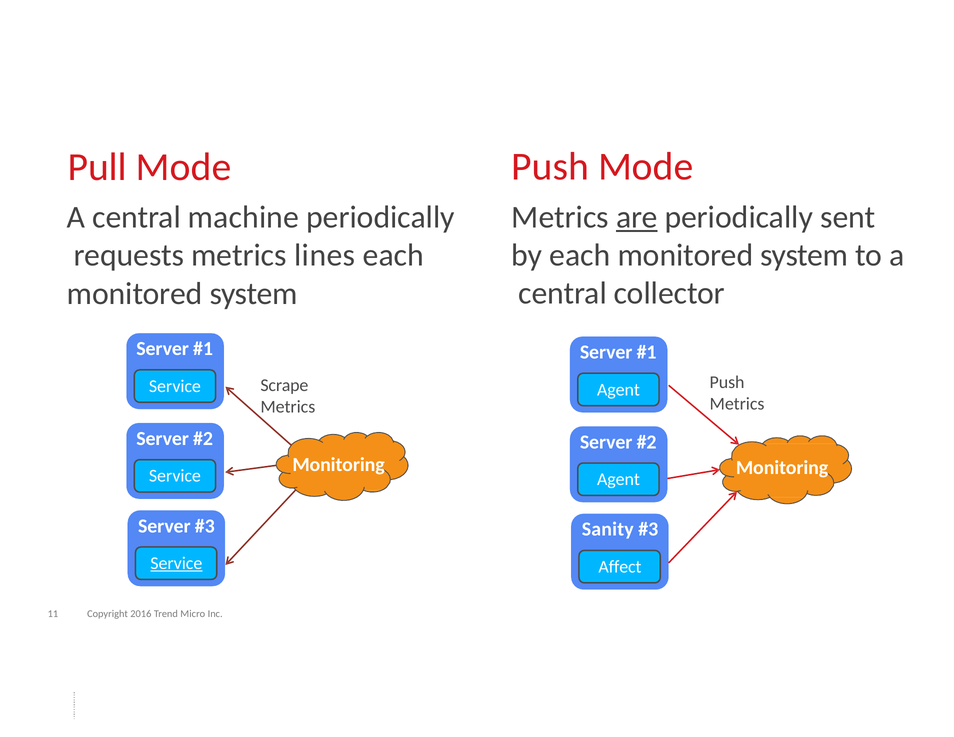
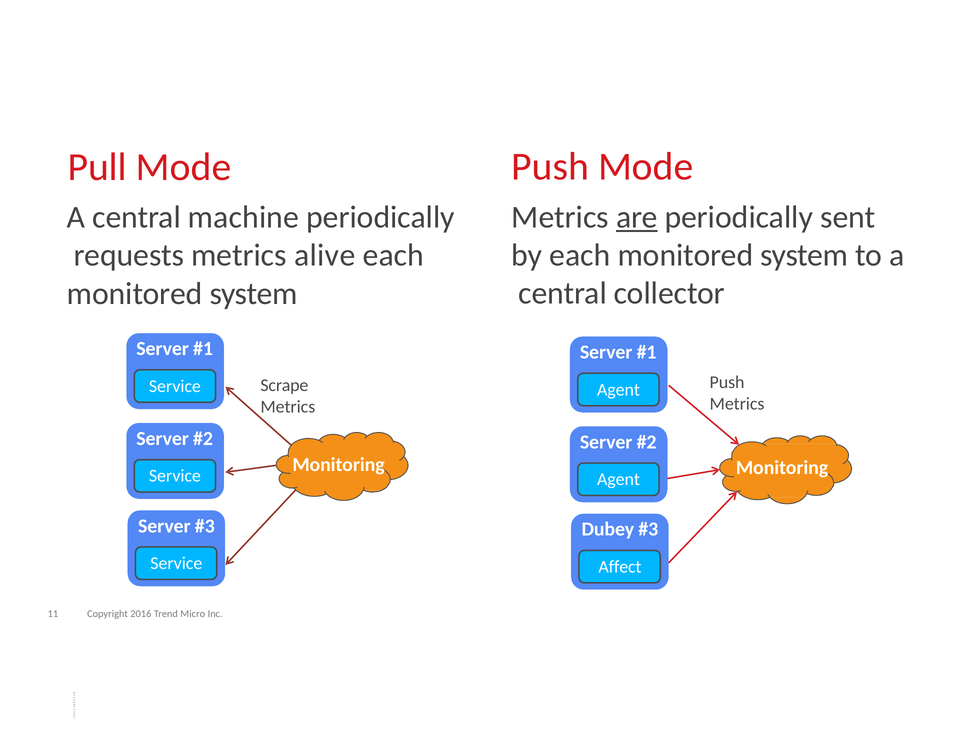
lines: lines -> alive (325, 255)
Sanity: Sanity -> Dubey (608, 529)
Service underline: present -> none (176, 563)
